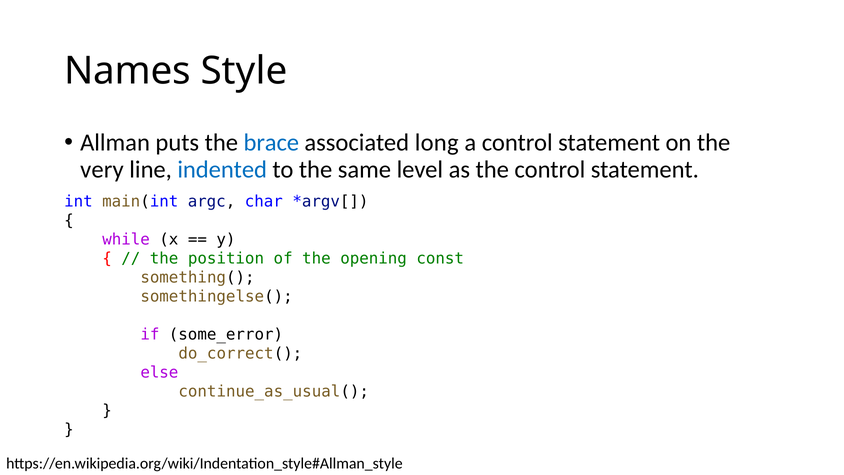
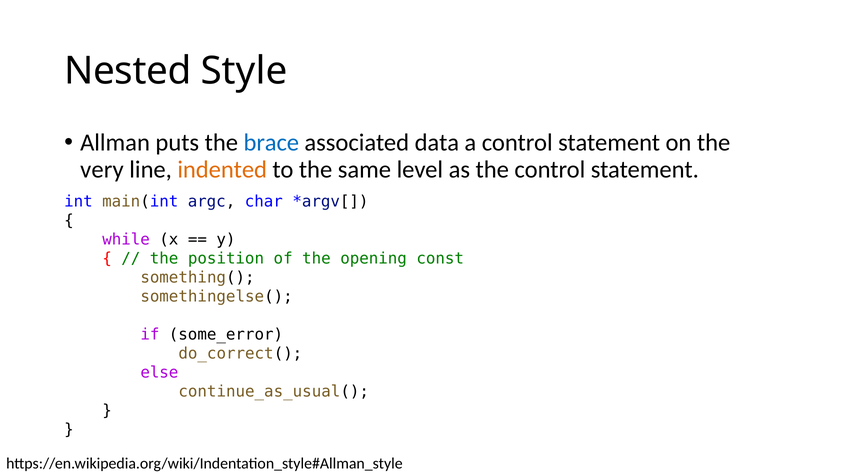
Names: Names -> Nested (128, 71)
long: long -> data (437, 143)
indented colour: blue -> orange (222, 169)
